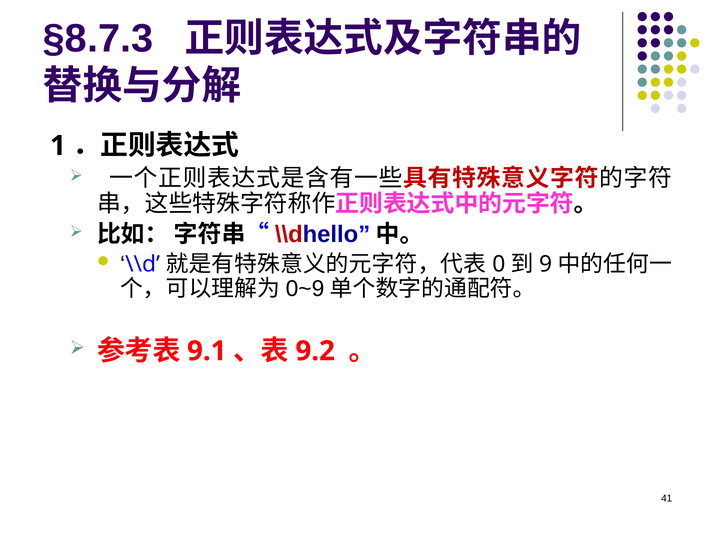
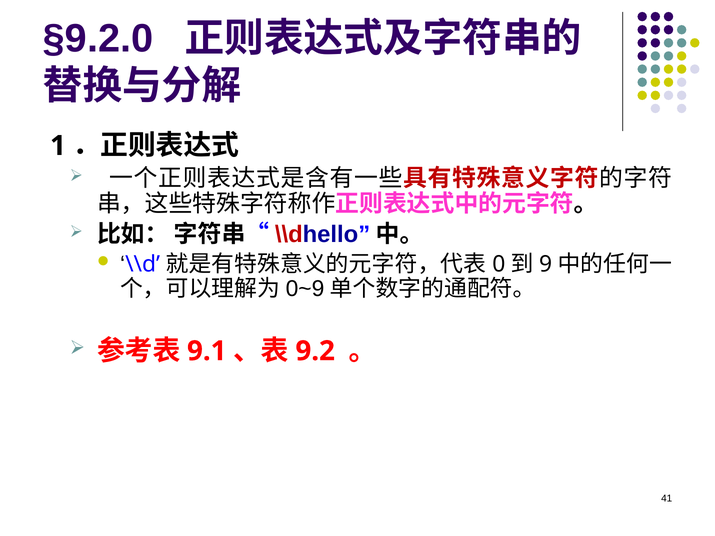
§8.7.3: §8.7.3 -> §9.2.0 (98, 39)
